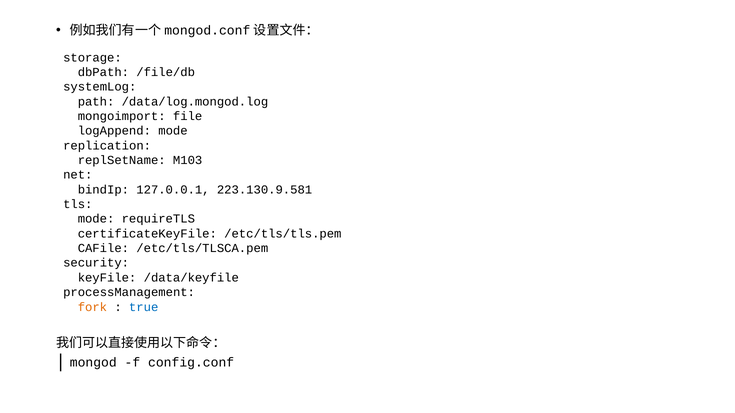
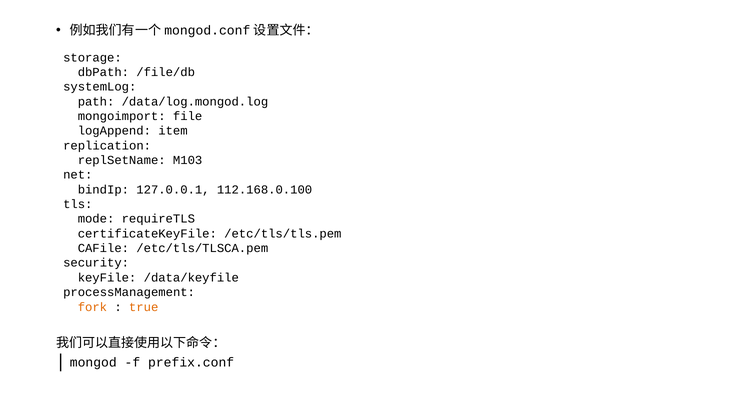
logAppend mode: mode -> item (173, 131)
223.130.9.581: 223.130.9.581 -> 112.168.0.100 (265, 190)
true colour: blue -> orange (144, 307)
config.conf: config.conf -> prefix.conf (191, 363)
